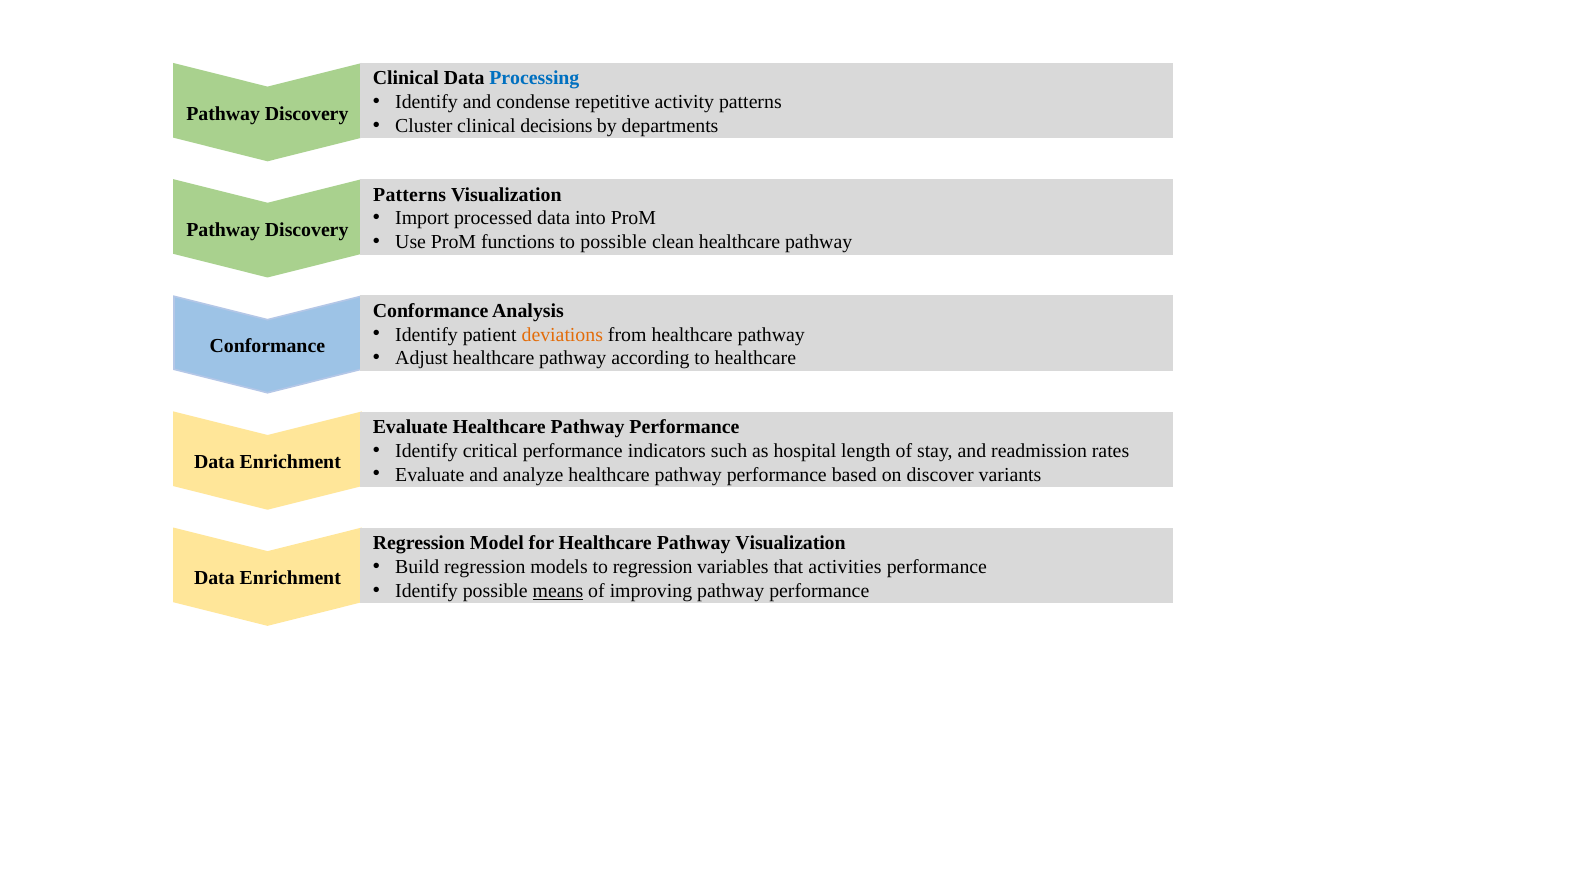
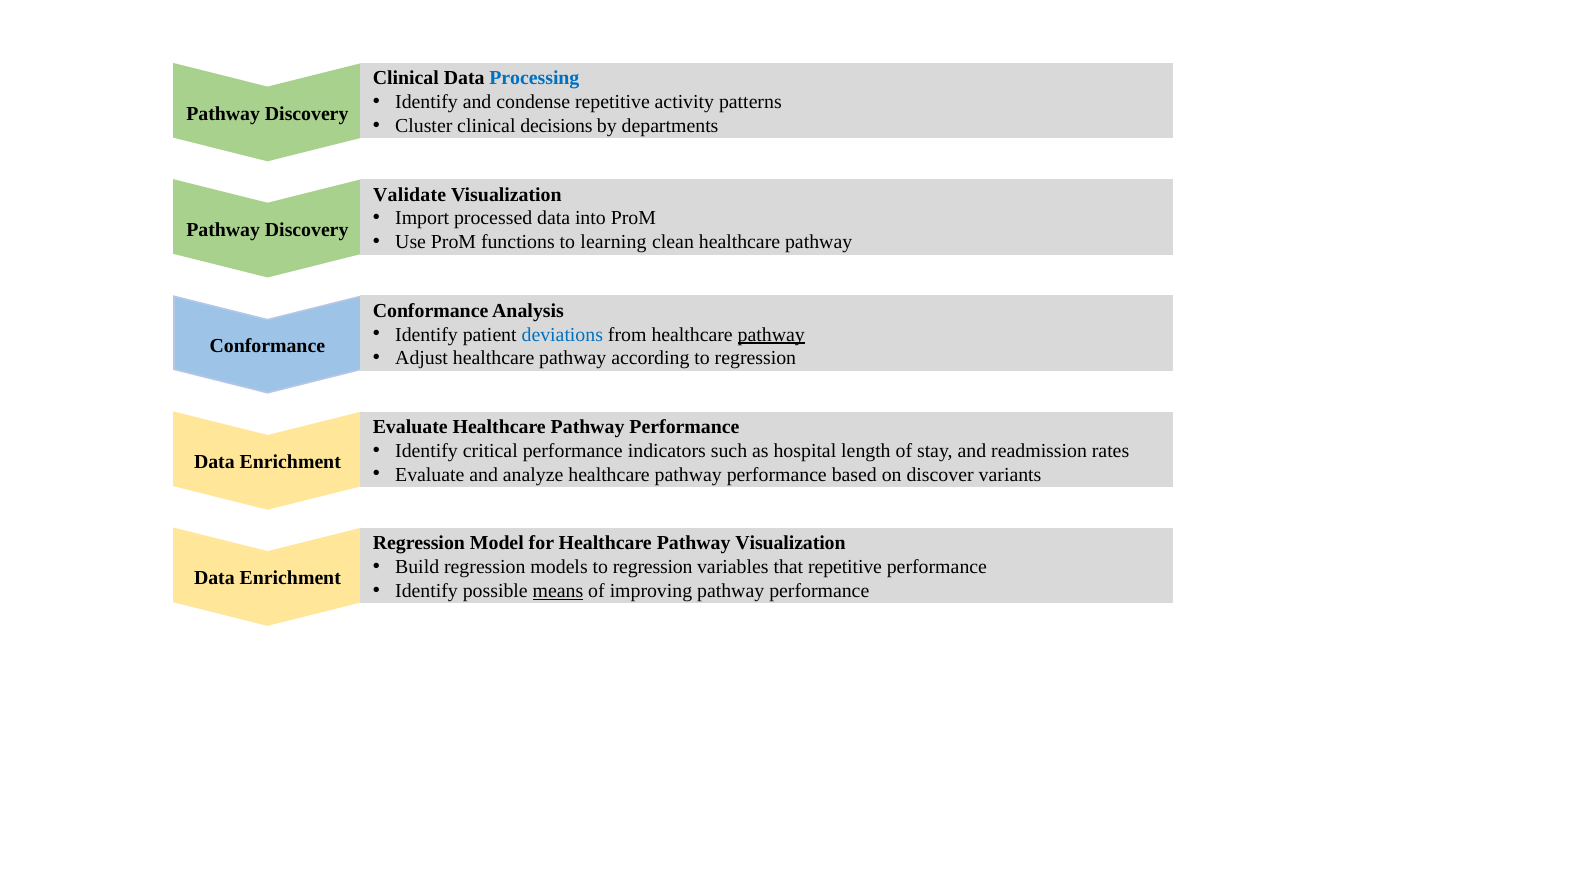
Patterns: Patterns -> Validate (410, 195)
to possible: possible -> learning (613, 242)
deviations colour: orange -> blue (562, 335)
pathway underline: none -> present (771, 335)
according to healthcare: healthcare -> regression (755, 358)
that activities: activities -> repetitive (845, 567)
